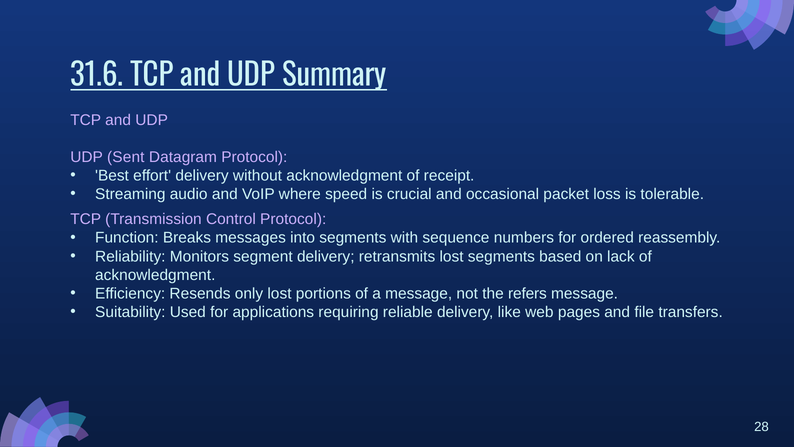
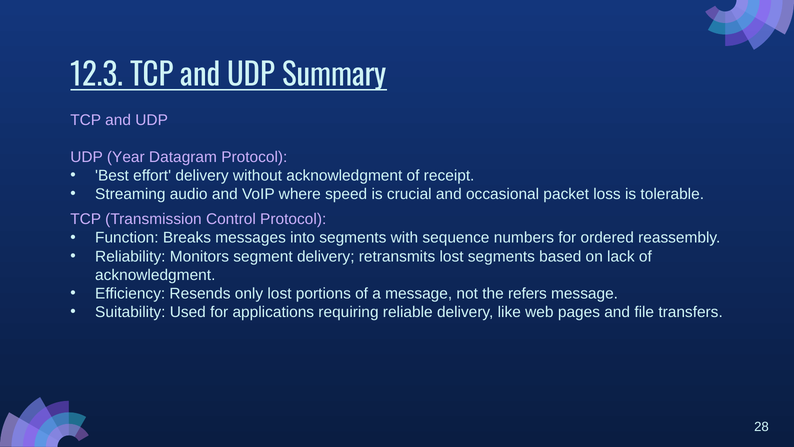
31.6: 31.6 -> 12.3 (97, 76)
Sent: Sent -> Year (126, 157)
